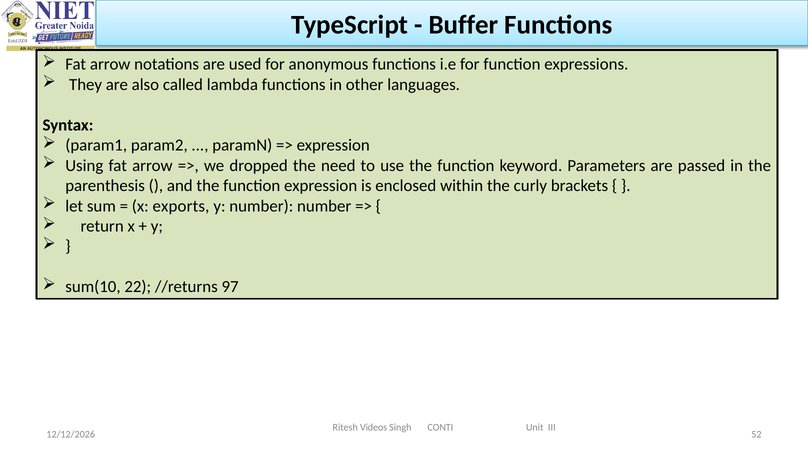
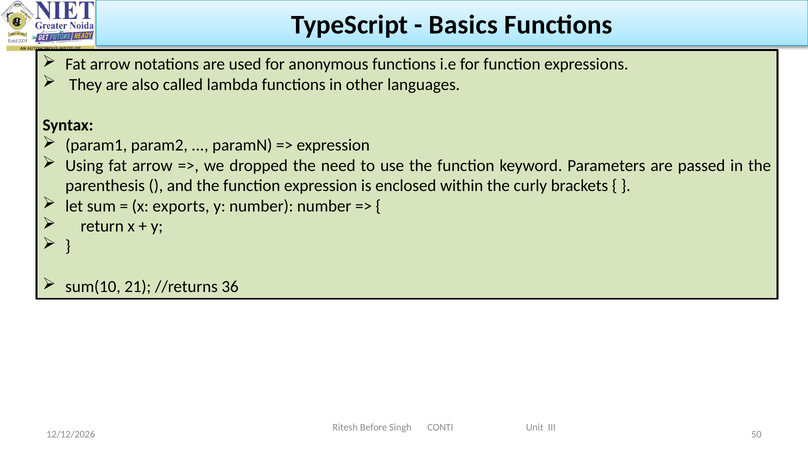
Buffer: Buffer -> Basics (463, 25)
22: 22 -> 21 (138, 287)
97: 97 -> 36 (230, 287)
Videos: Videos -> Before (374, 427)
52: 52 -> 50 (756, 434)
